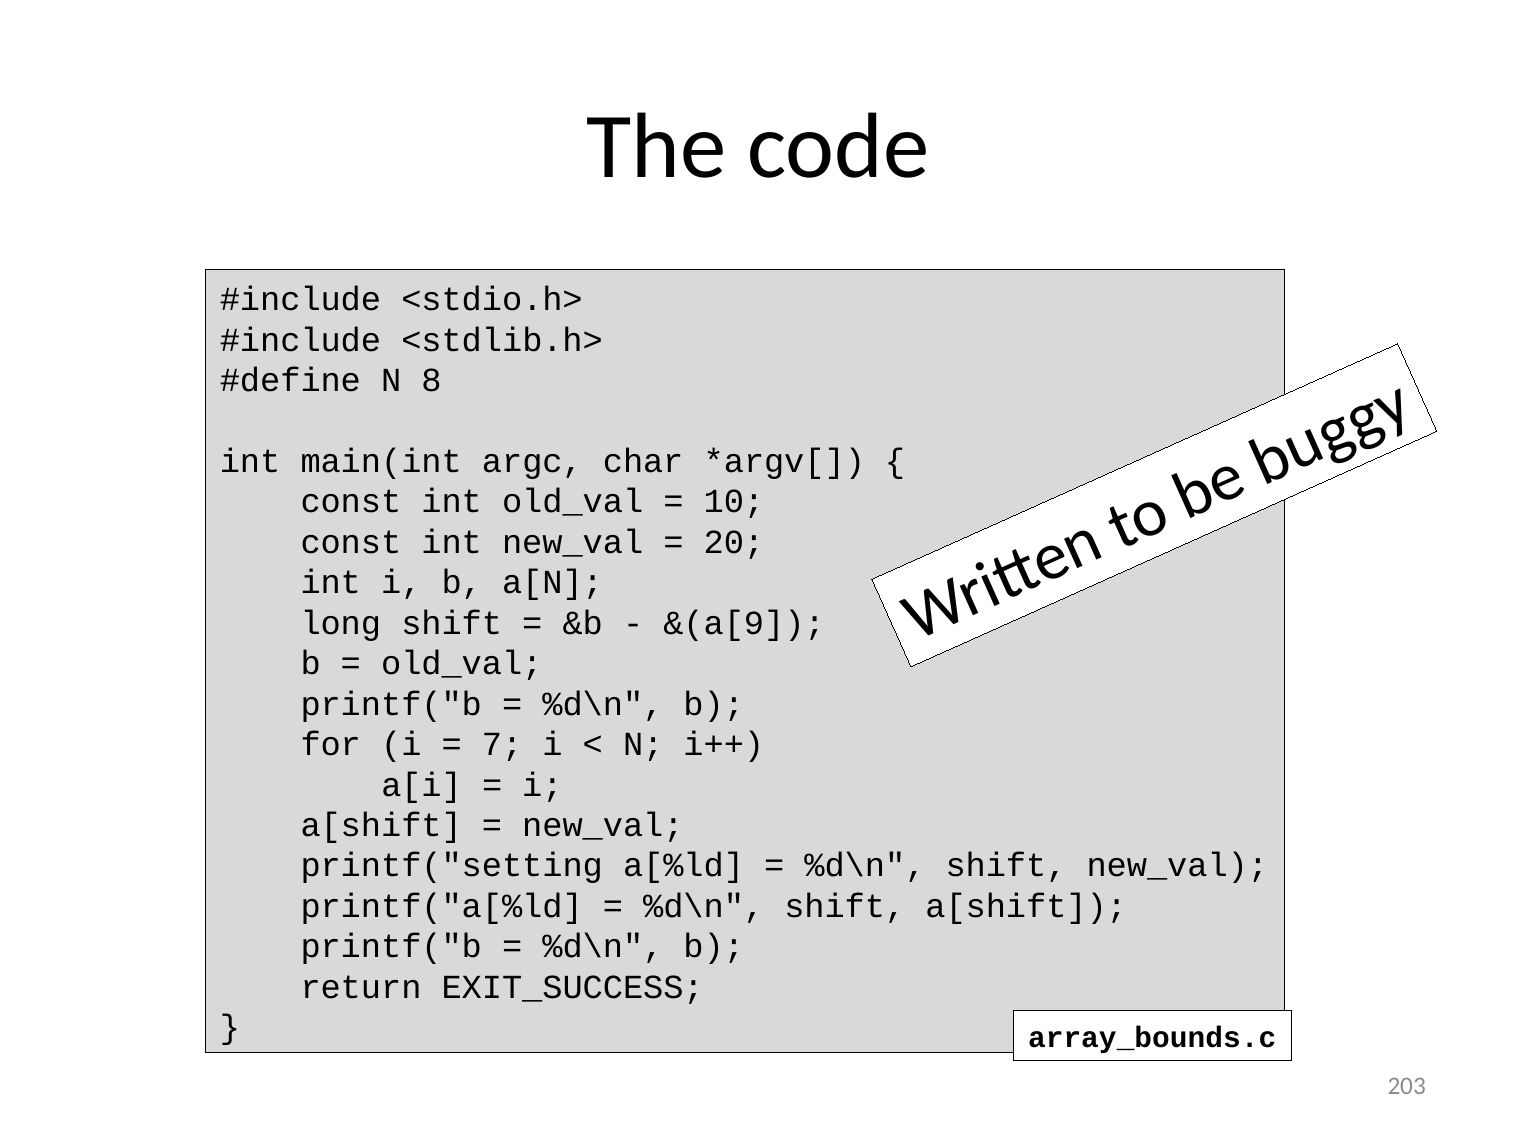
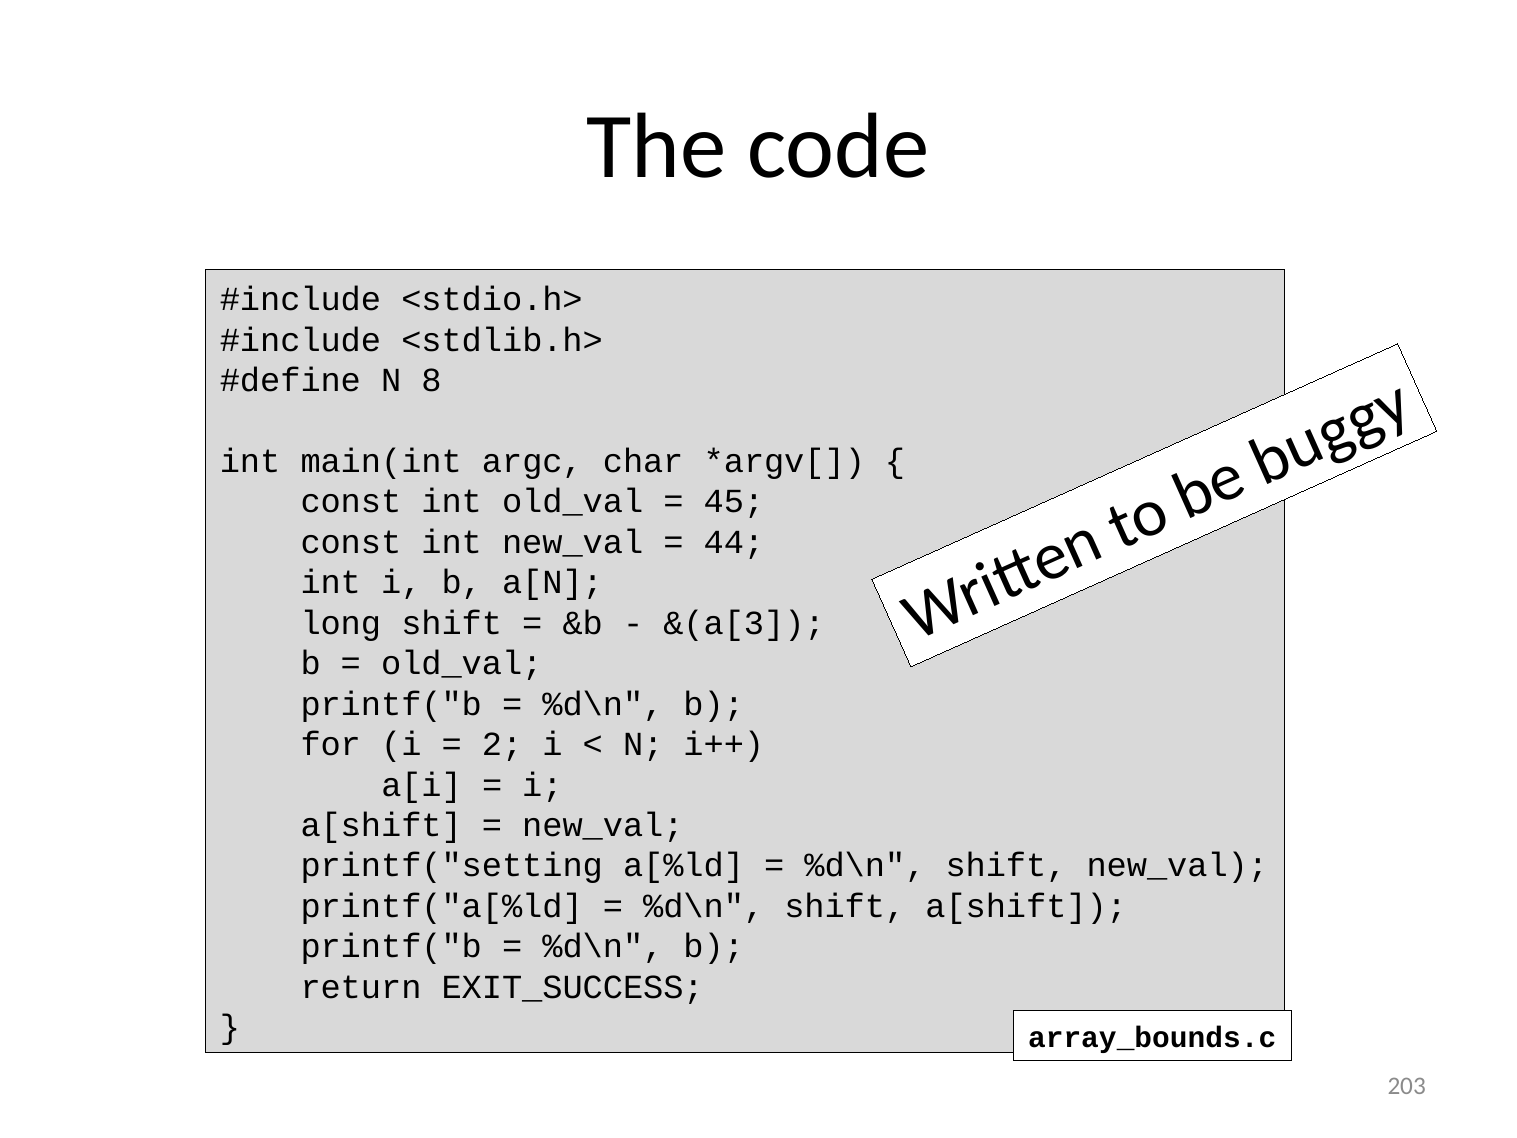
10: 10 -> 45 (734, 502)
20: 20 -> 44 (734, 542)
&(a[9: &(a[9 -> &(a[3 (744, 623)
7: 7 -> 2 (502, 744)
